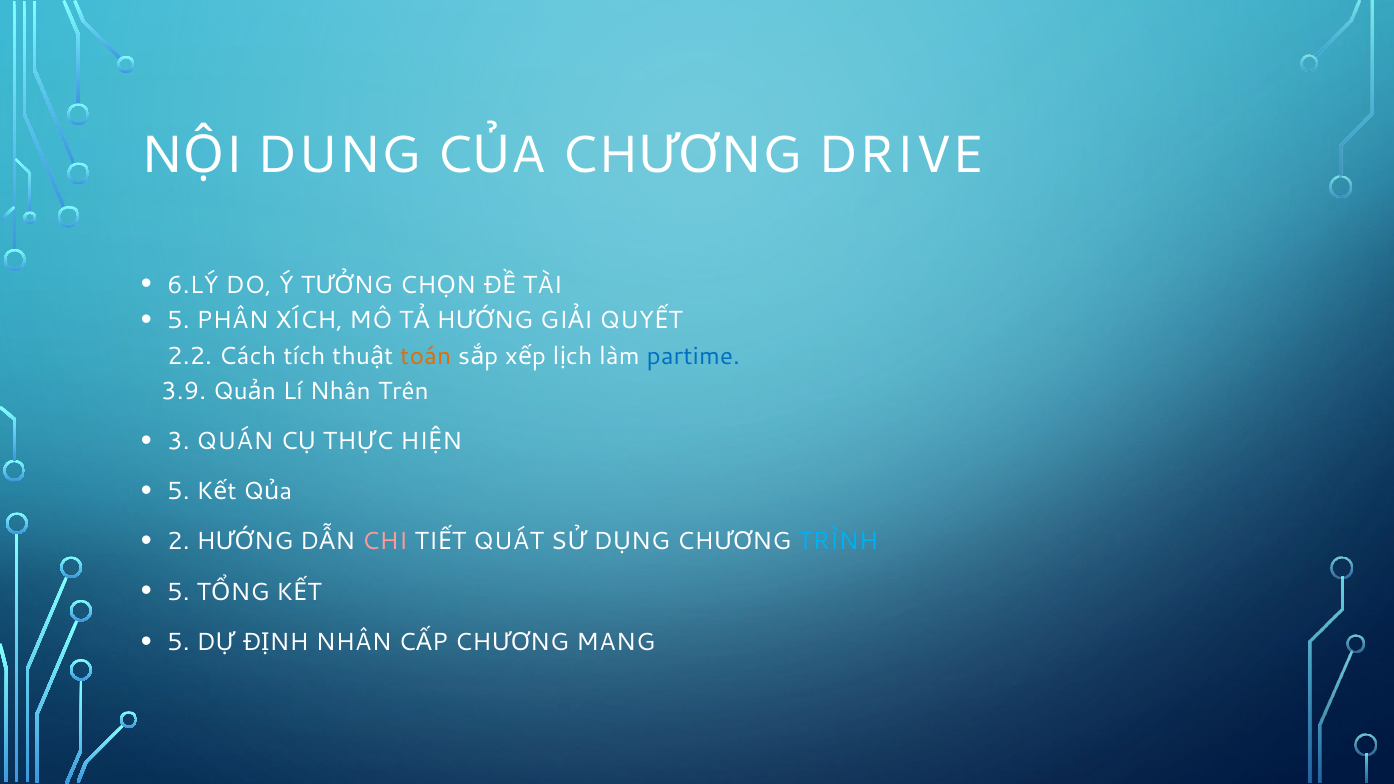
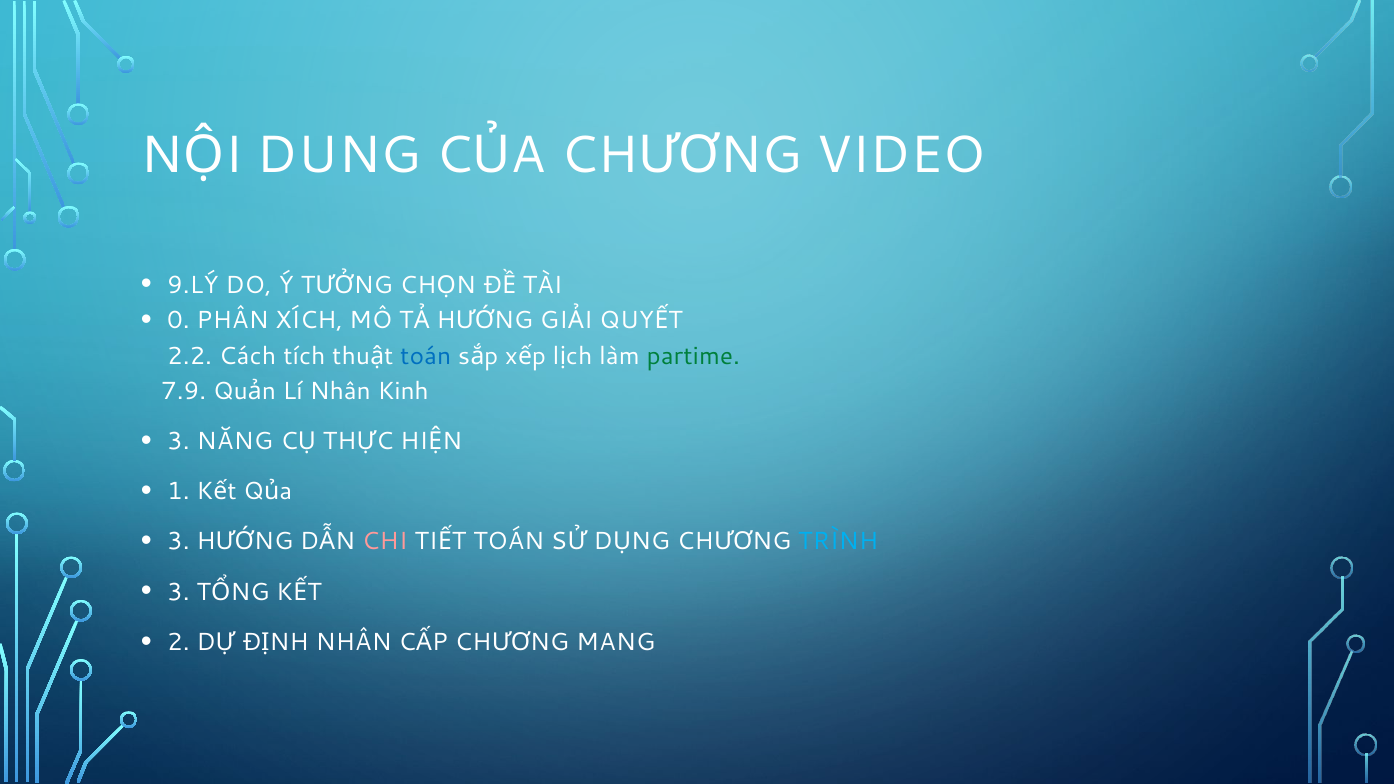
DRIVE: DRIVE -> VIDEO (901, 155)
6.LÝ: 6.LÝ -> 9.LÝ (193, 285)
5: 5 -> 0 (178, 320)
toán colour: orange -> blue (426, 356)
partime colour: blue -> green (693, 356)
3.9: 3.9 -> 7.9 (184, 392)
Trên: Trên -> Kinh (403, 392)
QUÁN: QUÁN -> NĂNG (235, 442)
5: 5 -> 1 (178, 492)
2: 2 -> 3 (178, 542)
QUÁT: QUÁT -> TOÁN (509, 542)
5: 5 -> 3 (178, 592)
5: 5 -> 2 (178, 642)
